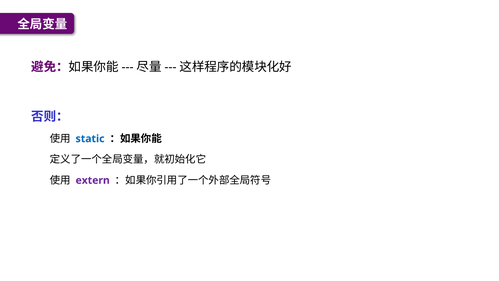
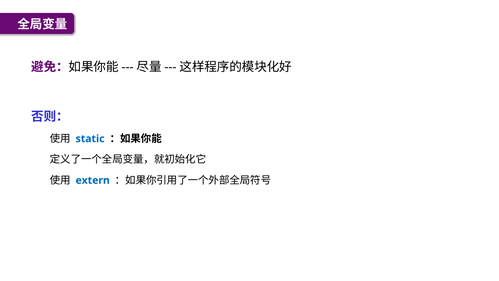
extern colour: purple -> blue (93, 180)
